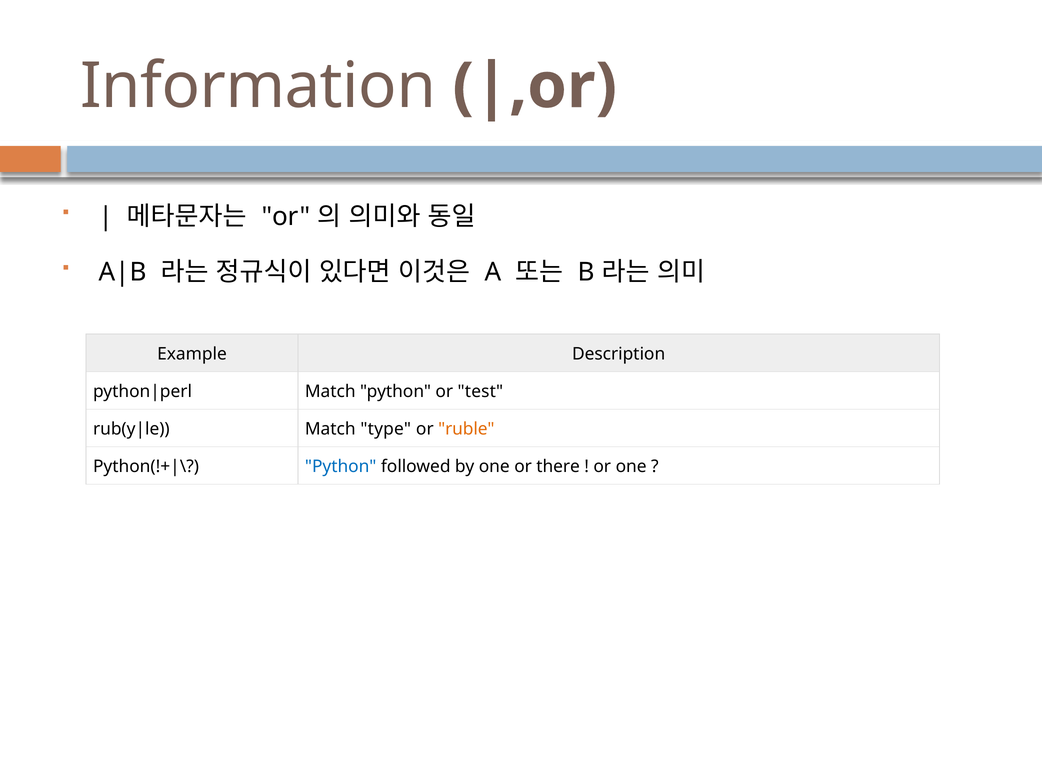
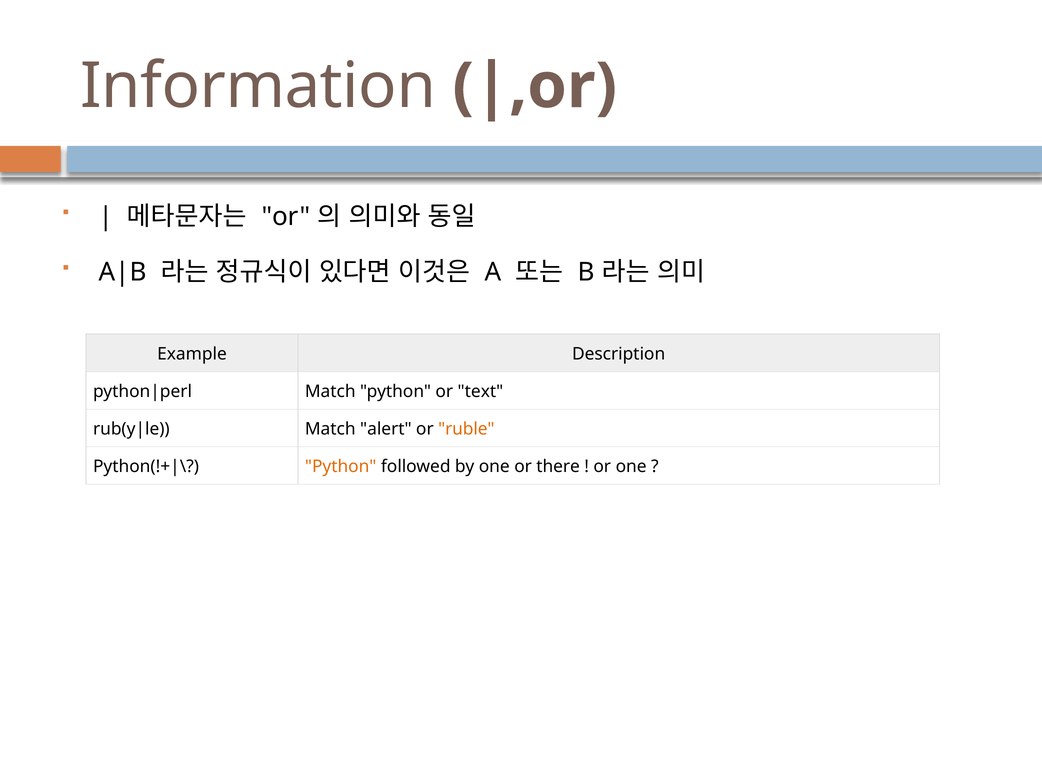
test: test -> text (480, 391)
type: type -> alert (386, 429)
Python colour: blue -> orange (341, 466)
